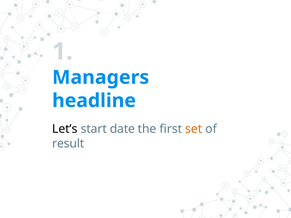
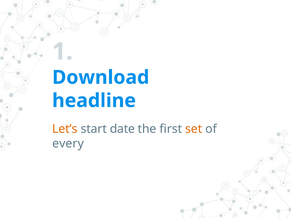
Managers: Managers -> Download (101, 77)
Let’s colour: black -> orange (65, 129)
result: result -> every (68, 144)
